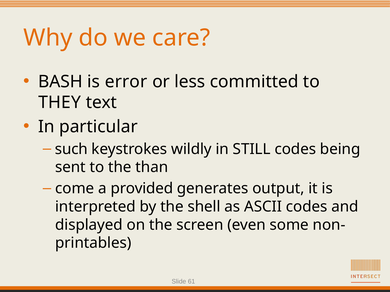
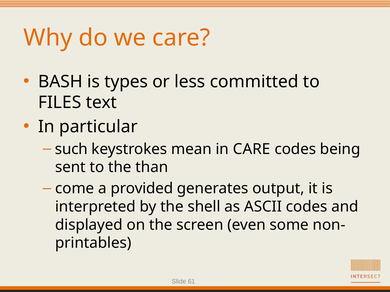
error: error -> types (126, 82)
THEY: THEY -> FILES (60, 103)
wildly: wildly -> mean (191, 149)
in STILL: STILL -> CARE (252, 149)
